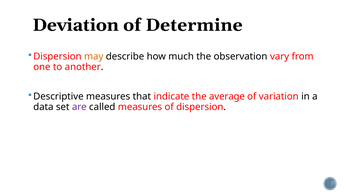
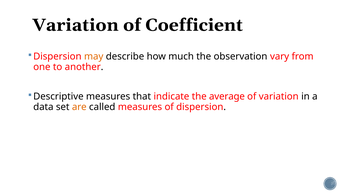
Deviation: Deviation -> Variation (76, 25)
Determine: Determine -> Coefficient (194, 25)
are colour: purple -> orange (79, 107)
